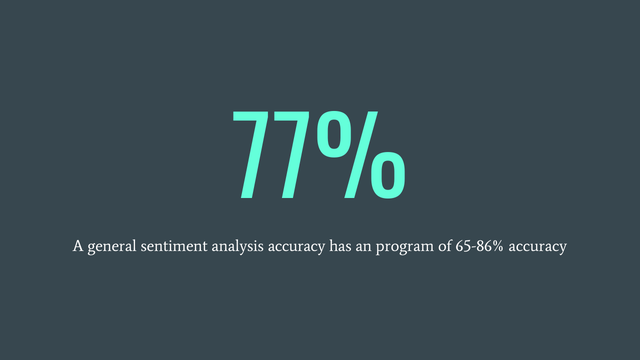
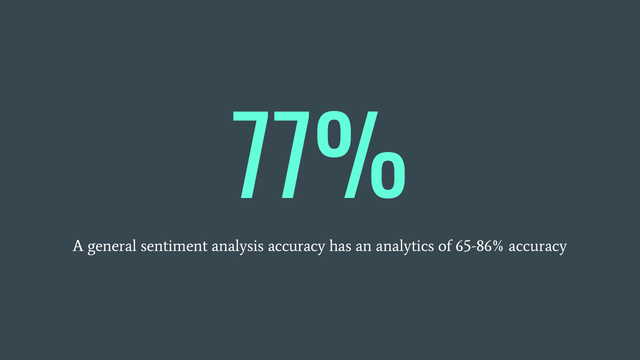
program: program -> analytics (405, 246)
